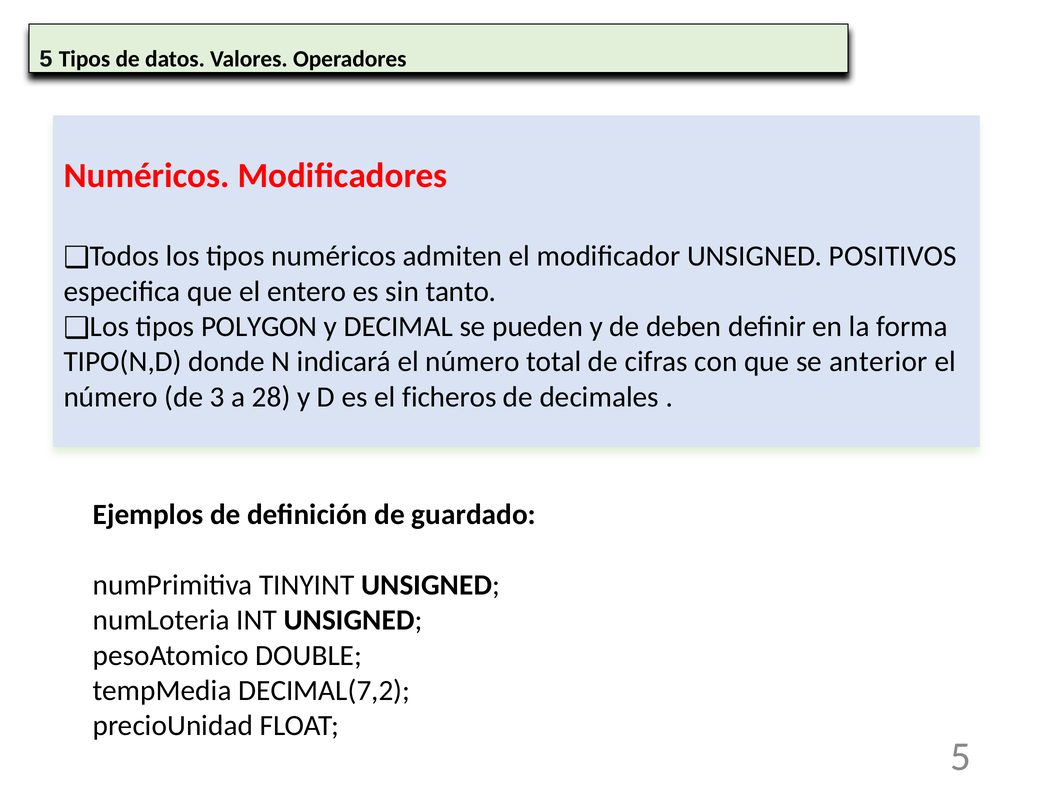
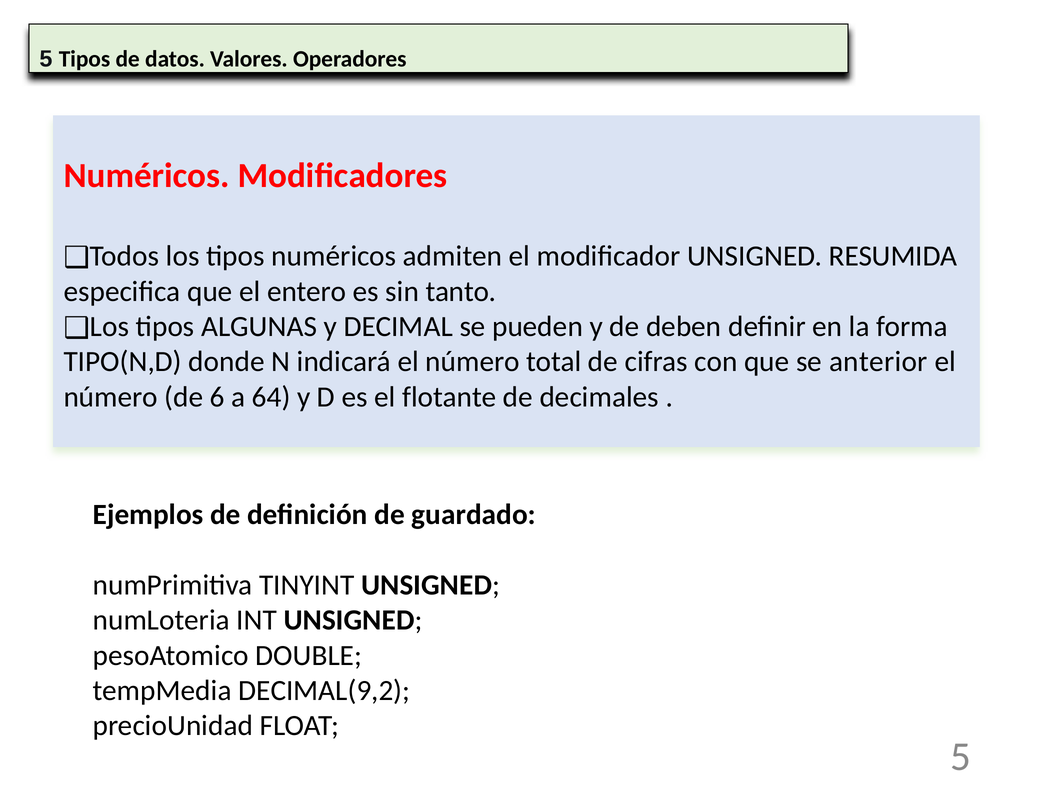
POSITIVOS: POSITIVOS -> RESUMIDA (893, 256)
POLYGON: POLYGON -> ALGUNAS (259, 326)
3: 3 -> 6 (217, 397)
28: 28 -> 64 (271, 397)
ficheros: ficheros -> flotante (449, 397)
DECIMAL(7,2: DECIMAL(7,2 -> DECIMAL(9,2 (324, 690)
